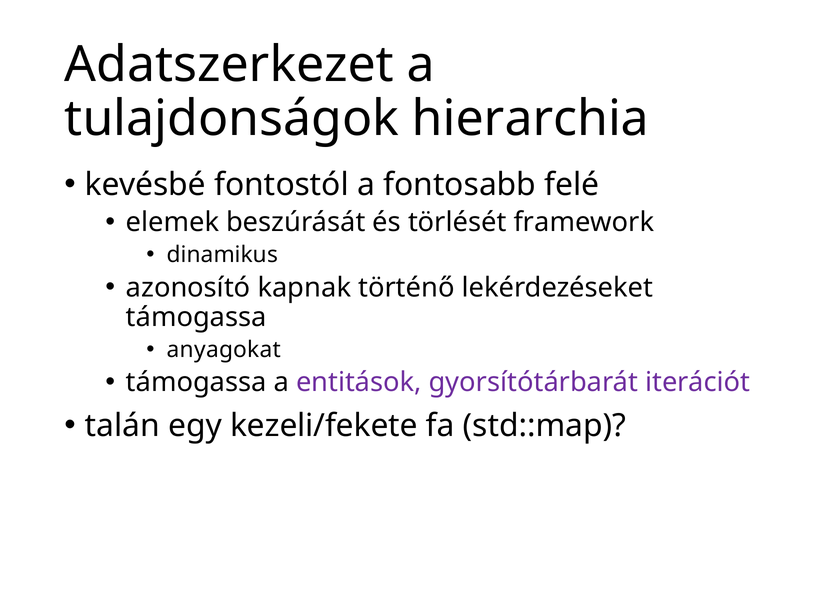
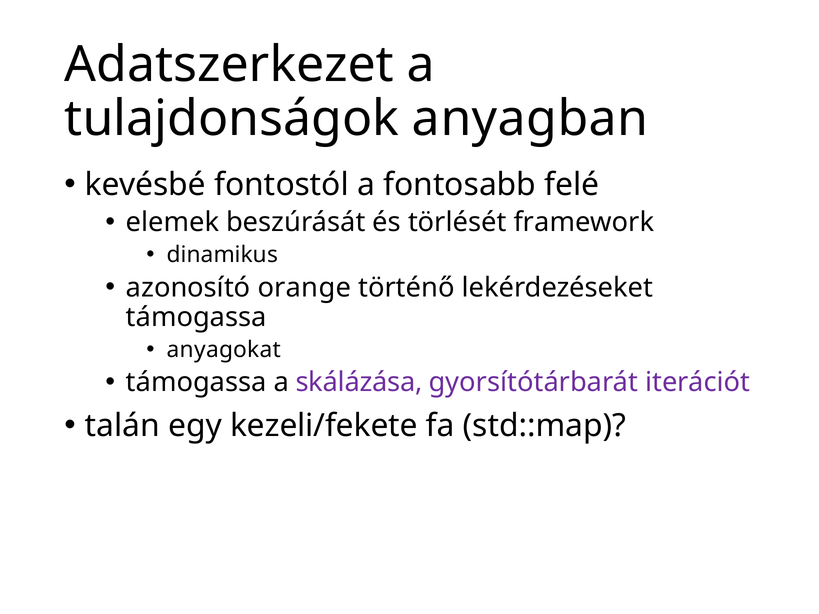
hierarchia: hierarchia -> anyagban (530, 119)
kapnak: kapnak -> orange (304, 288)
entitások: entitások -> skálázása (359, 383)
